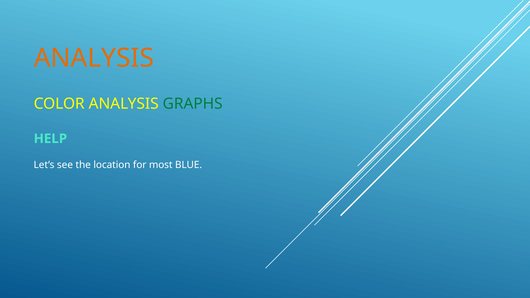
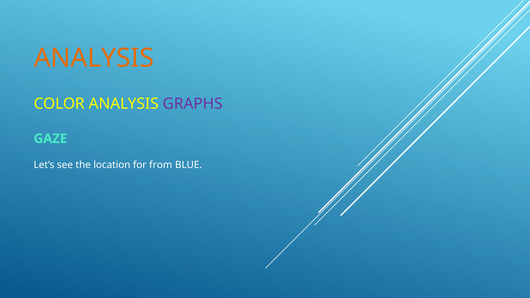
GRAPHS colour: green -> purple (193, 104)
HELP: HELP -> GAZE (50, 139)
most: most -> from (161, 165)
